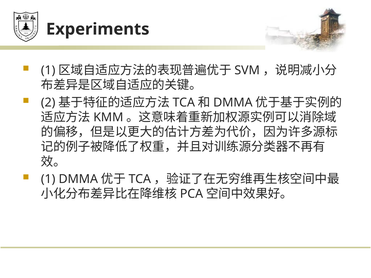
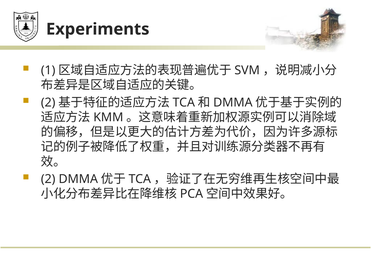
1: 1 -> 2 (48, 179)
